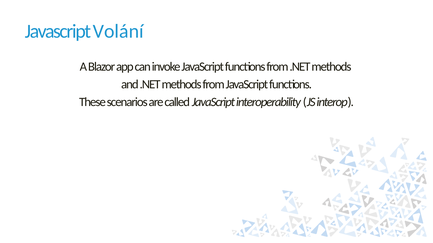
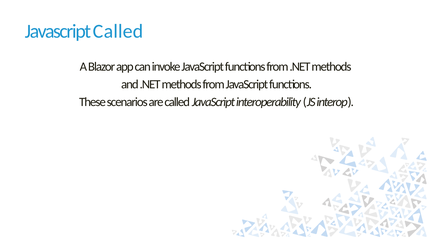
Javascript Volání: Volání -> Called (118, 31)
